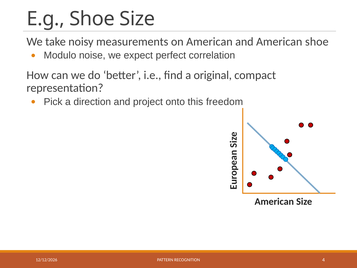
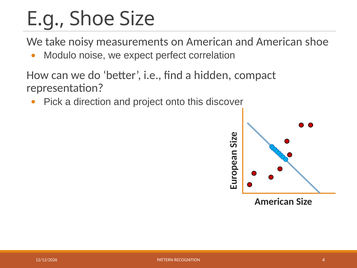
original: original -> hidden (213, 75)
freedom: freedom -> discover (225, 102)
